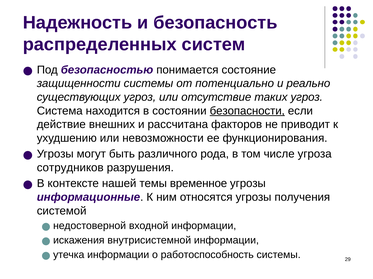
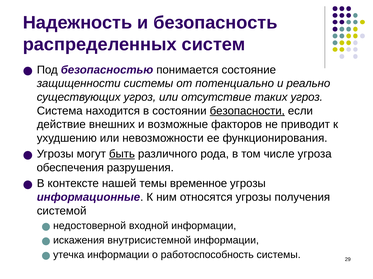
рассчитана: рассчитана -> возможные (178, 125)
быть underline: none -> present (122, 154)
сотрудников: сотрудников -> обеспечения (70, 168)
